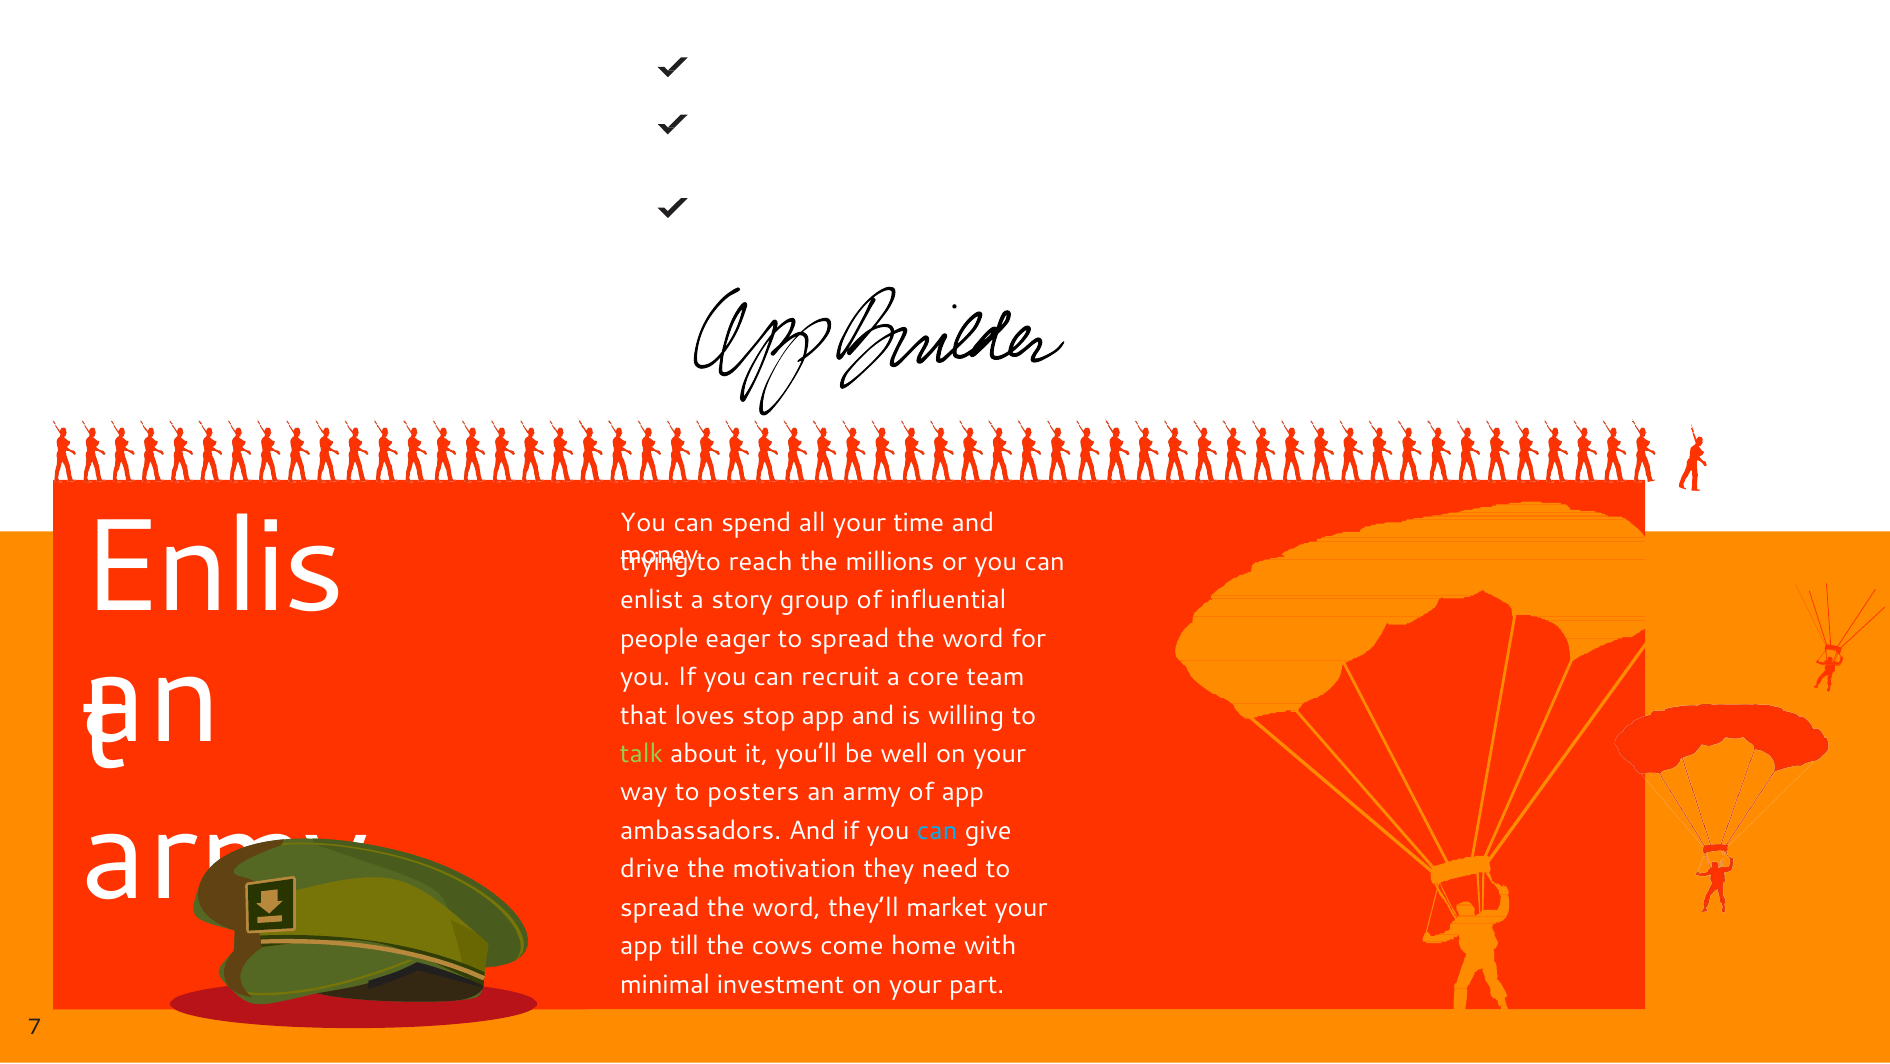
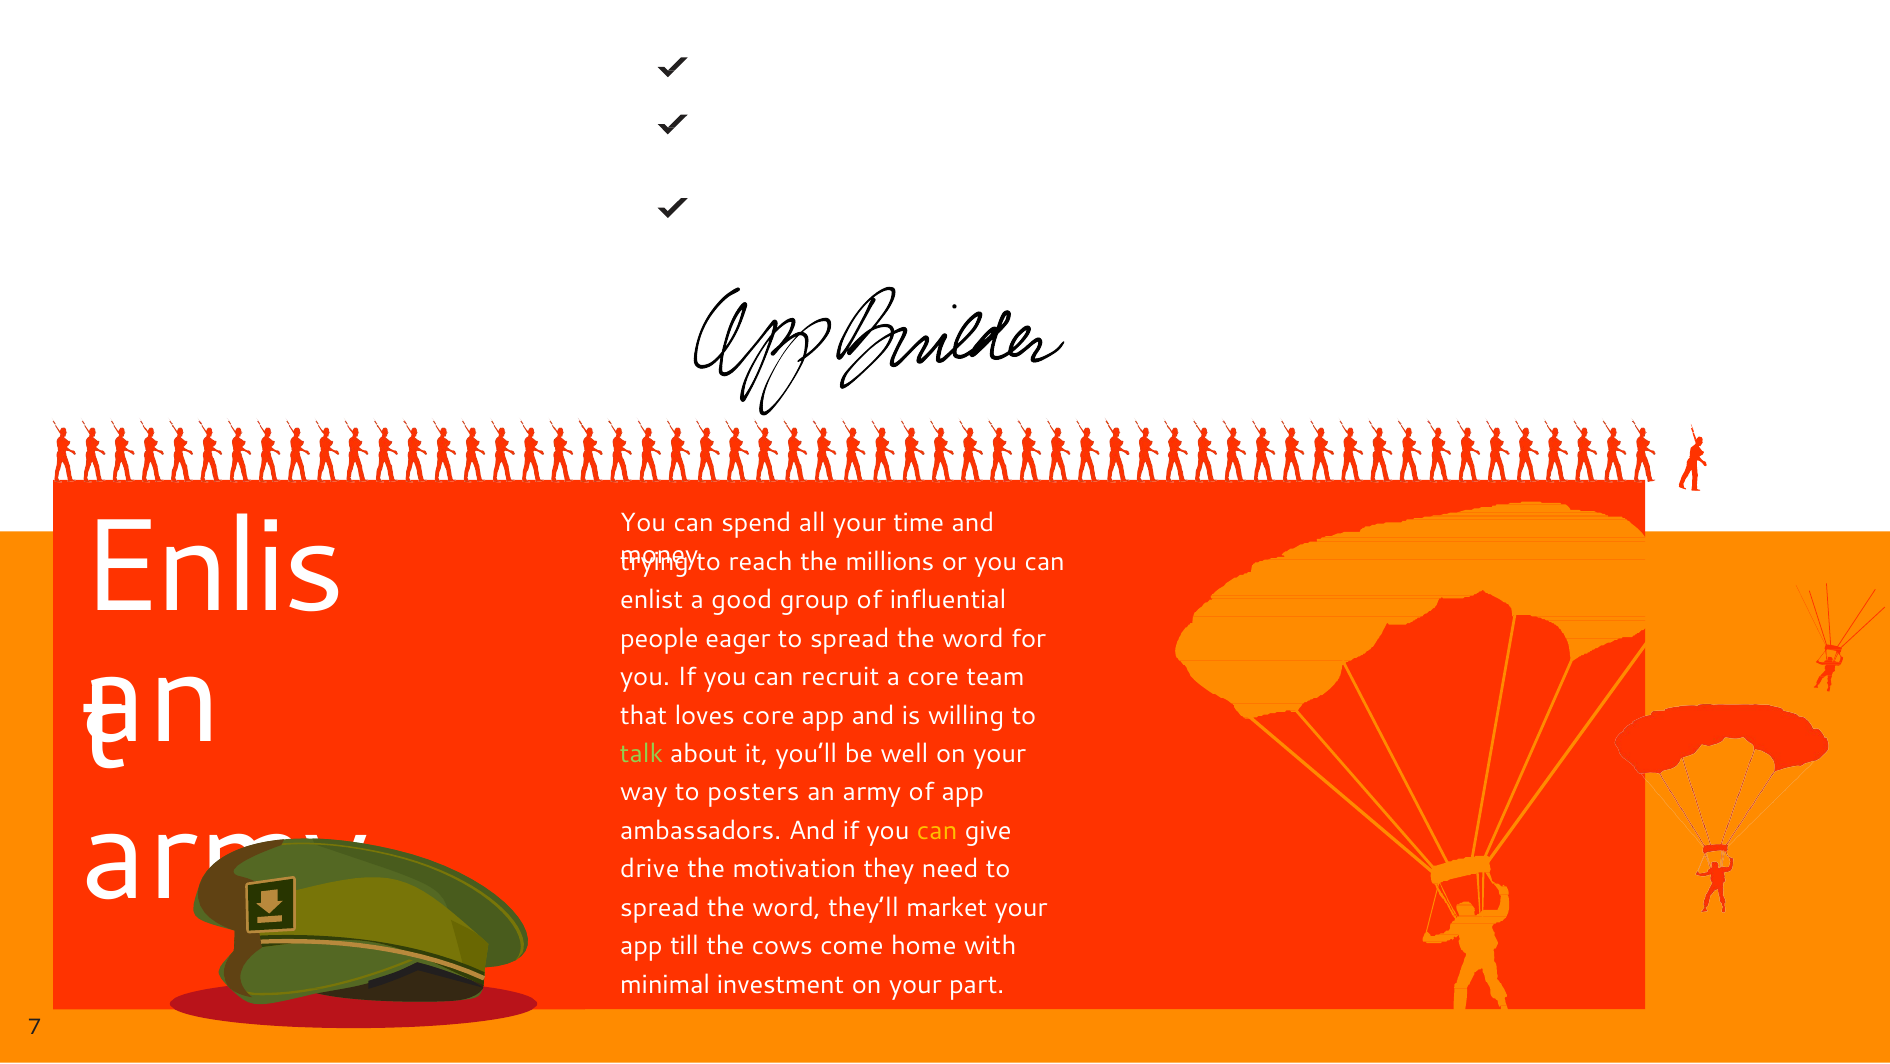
story: story -> good (742, 600)
loves stop: stop -> core (769, 715)
can colour: light blue -> yellow (937, 831)
